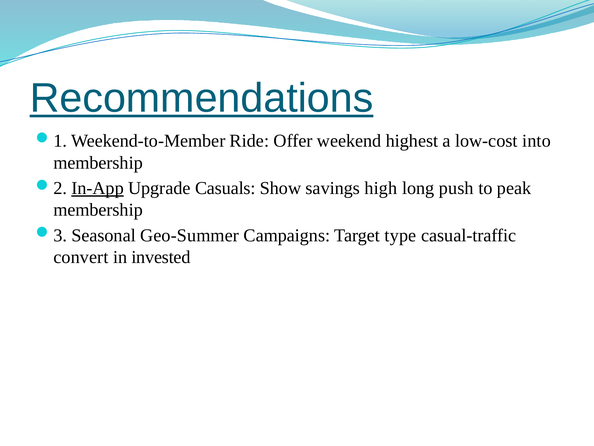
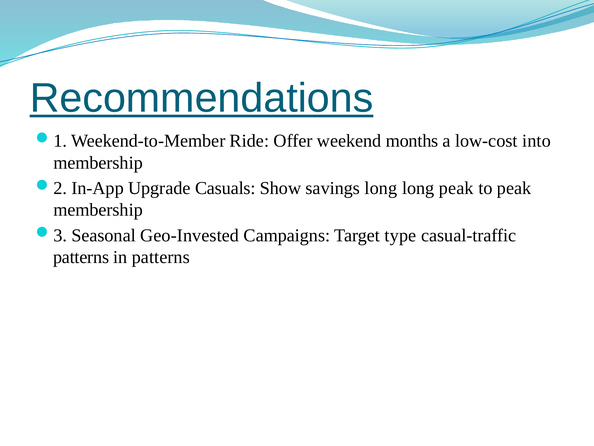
highest: highest -> months (412, 141)
In-App underline: present -> none (98, 188)
savings high: high -> long (381, 188)
long push: push -> peak (456, 188)
Geo-Summer: Geo-Summer -> Geo-Invested (190, 235)
convert: convert -> patterns (81, 257)
in invested: invested -> patterns (161, 257)
